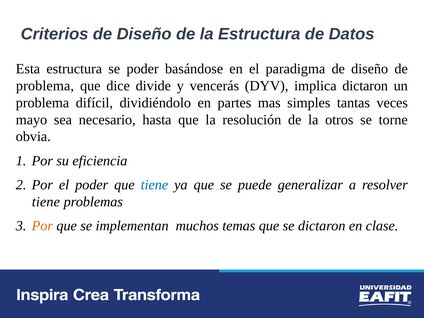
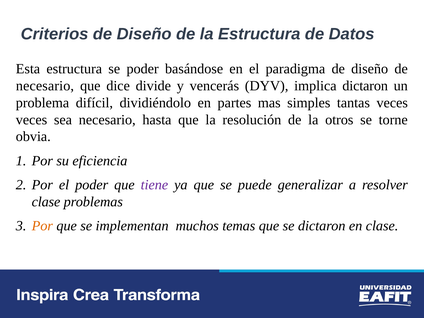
problema: problema -> necesario (45, 86)
mayo: mayo -> veces (31, 120)
tiene colour: blue -> purple (154, 185)
tiene: tiene -> clase (46, 202)
